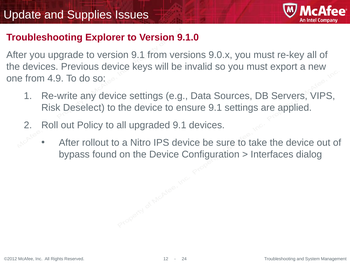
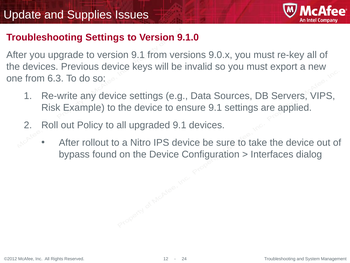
Troubleshooting Explorer: Explorer -> Settings (105, 37)
4.9: 4.9 -> 6.3 (56, 78)
Deselect: Deselect -> Example (84, 107)
